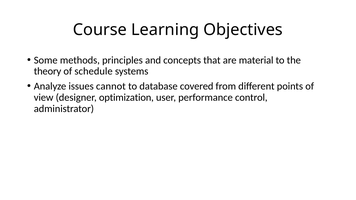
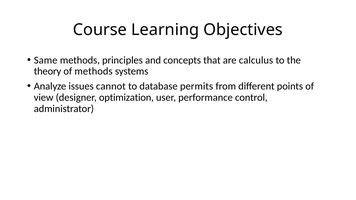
Some: Some -> Same (46, 60)
material: material -> calculus (256, 60)
of schedule: schedule -> methods (94, 71)
covered: covered -> permits (197, 86)
